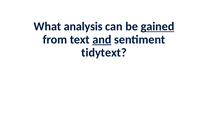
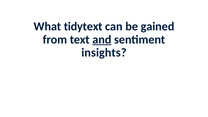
analysis: analysis -> tidytext (83, 26)
gained underline: present -> none (158, 26)
tidytext: tidytext -> insights (104, 53)
